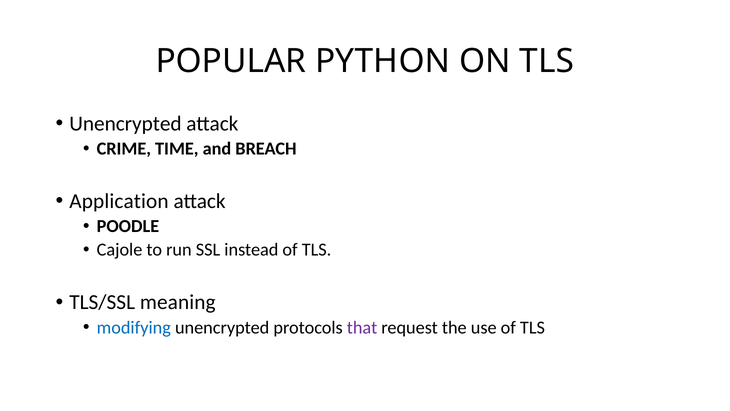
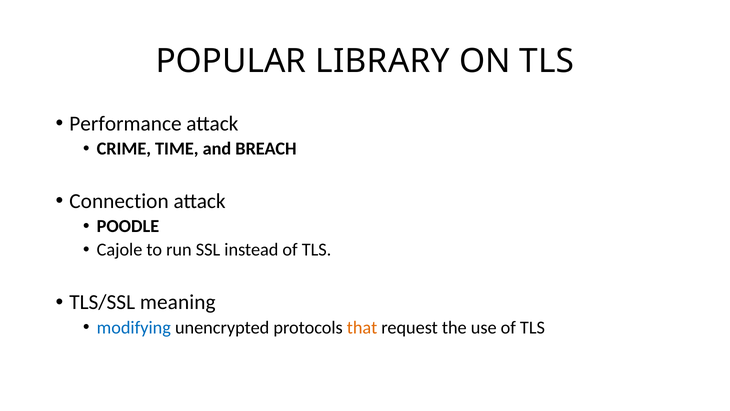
PYTHON: PYTHON -> LIBRARY (383, 61)
Unencrypted: Unencrypted -> Performance (125, 123)
Application: Application -> Connection (119, 201)
that colour: purple -> orange (362, 327)
